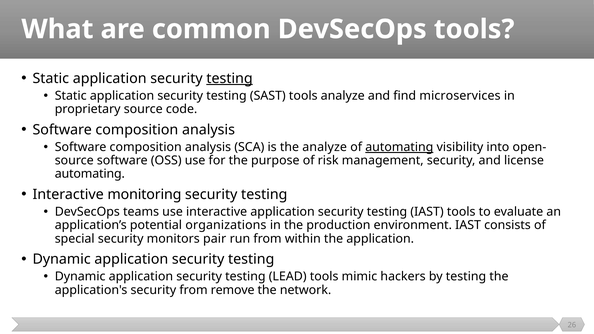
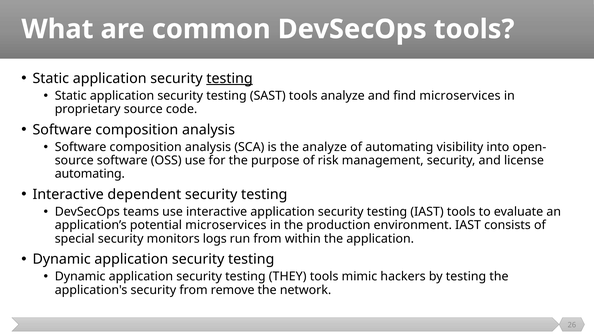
automating underline: present -> none (399, 147)
monitoring: monitoring -> dependent (144, 194)
potential organizations: organizations -> microservices (226, 225)
pair: pair -> logs (215, 239)
LEAD: LEAD -> THEY (288, 277)
